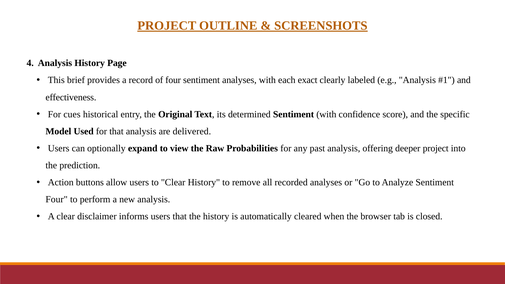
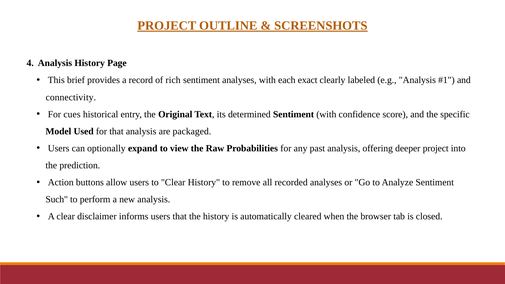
of four: four -> rich (173, 80)
effectiveness: effectiveness -> connectivity (71, 97)
delivered: delivered -> packaged (192, 131)
Four: Four -> Such (57, 200)
